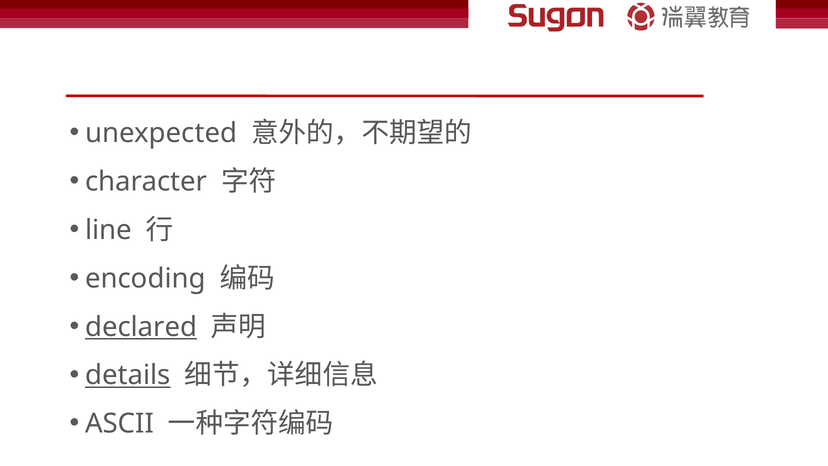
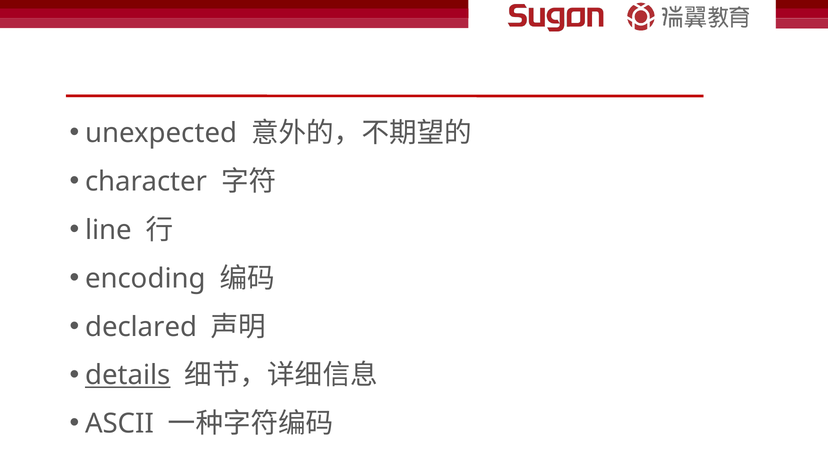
declared underline: present -> none (141, 327)
